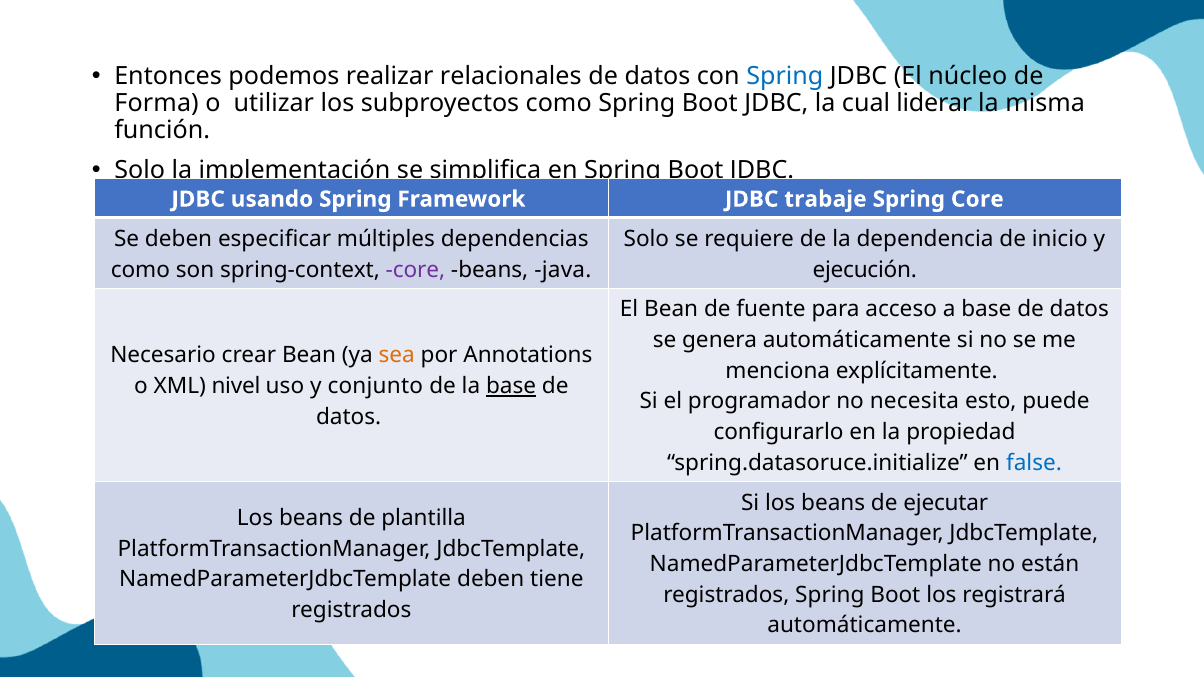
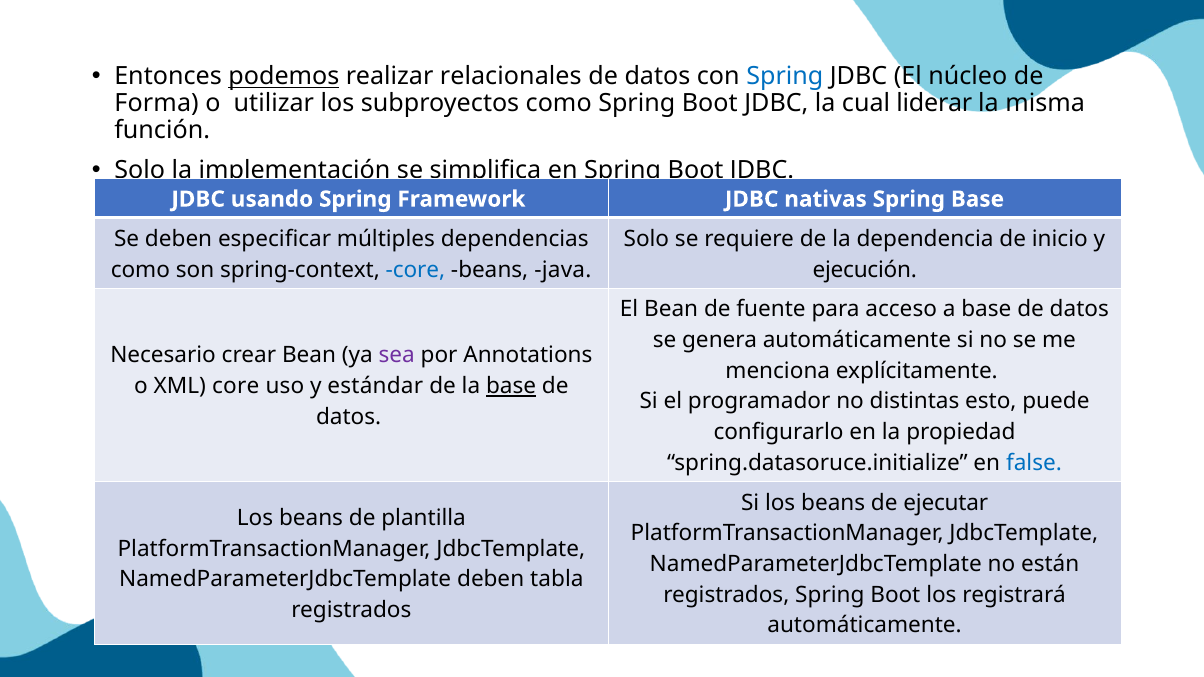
podemos underline: none -> present (284, 77)
trabaje: trabaje -> nativas (826, 199)
Spring Core: Core -> Base (977, 199)
core colour: purple -> blue (415, 270)
sea colour: orange -> purple (397, 356)
XML nivel: nivel -> core (236, 386)
conjunto: conjunto -> estándar (375, 386)
necesita: necesita -> distintas (915, 402)
tiene: tiene -> tabla (557, 580)
